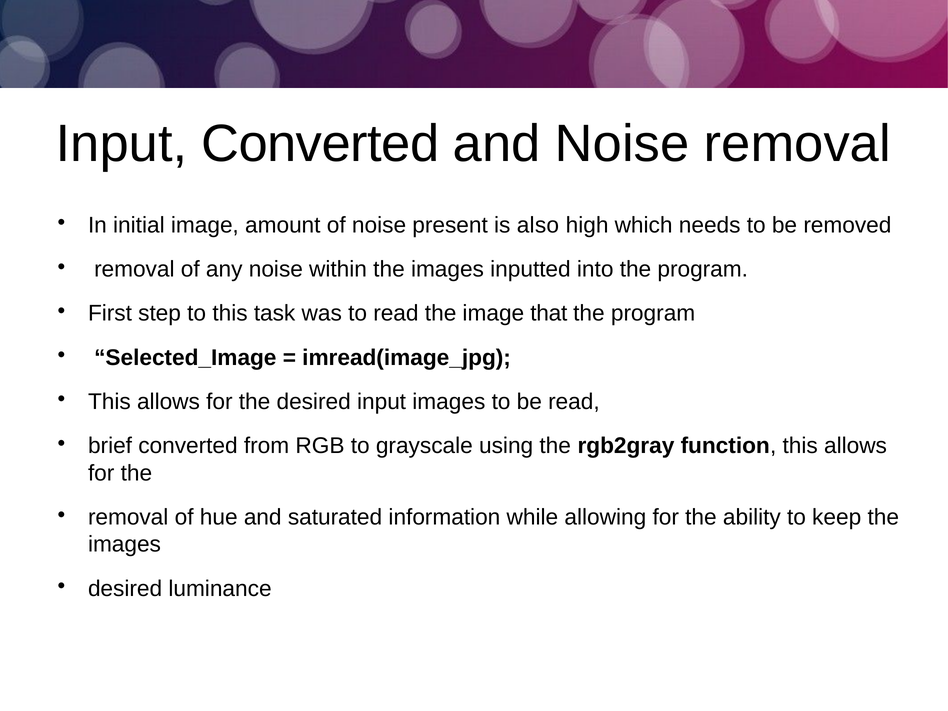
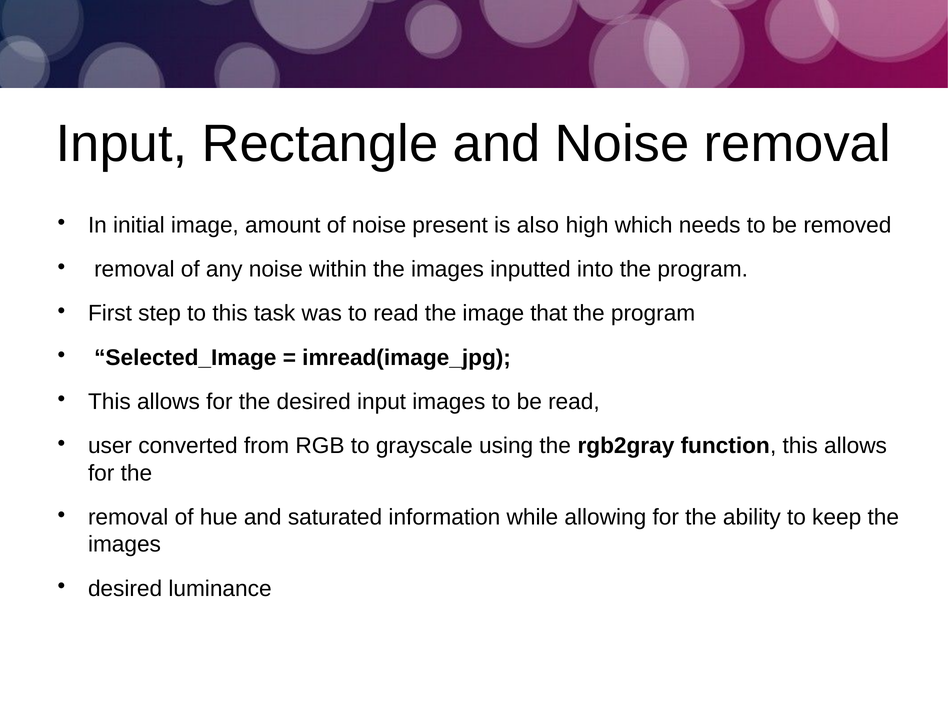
Input Converted: Converted -> Rectangle (320, 144)
brief: brief -> user (110, 446)
